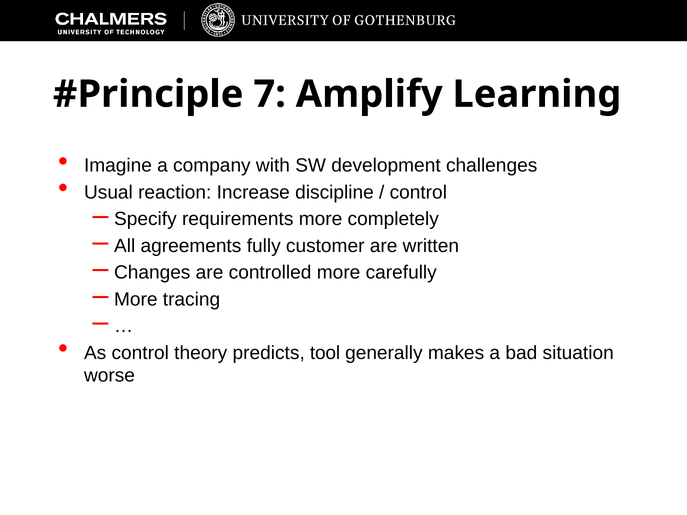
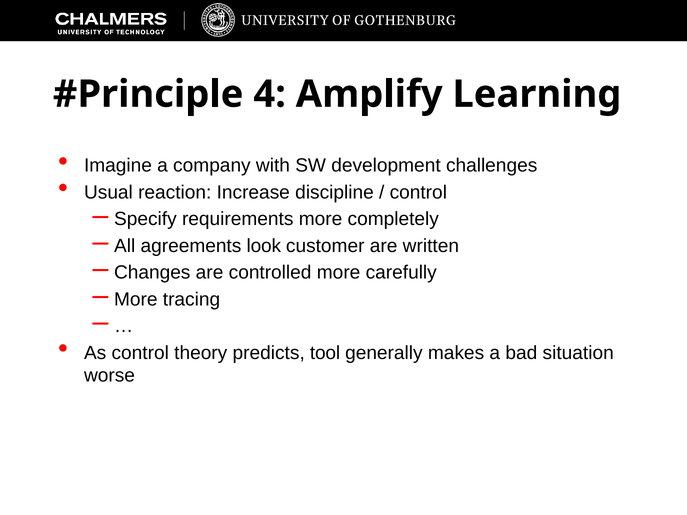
7: 7 -> 4 (270, 94)
fully: fully -> look (264, 246)
